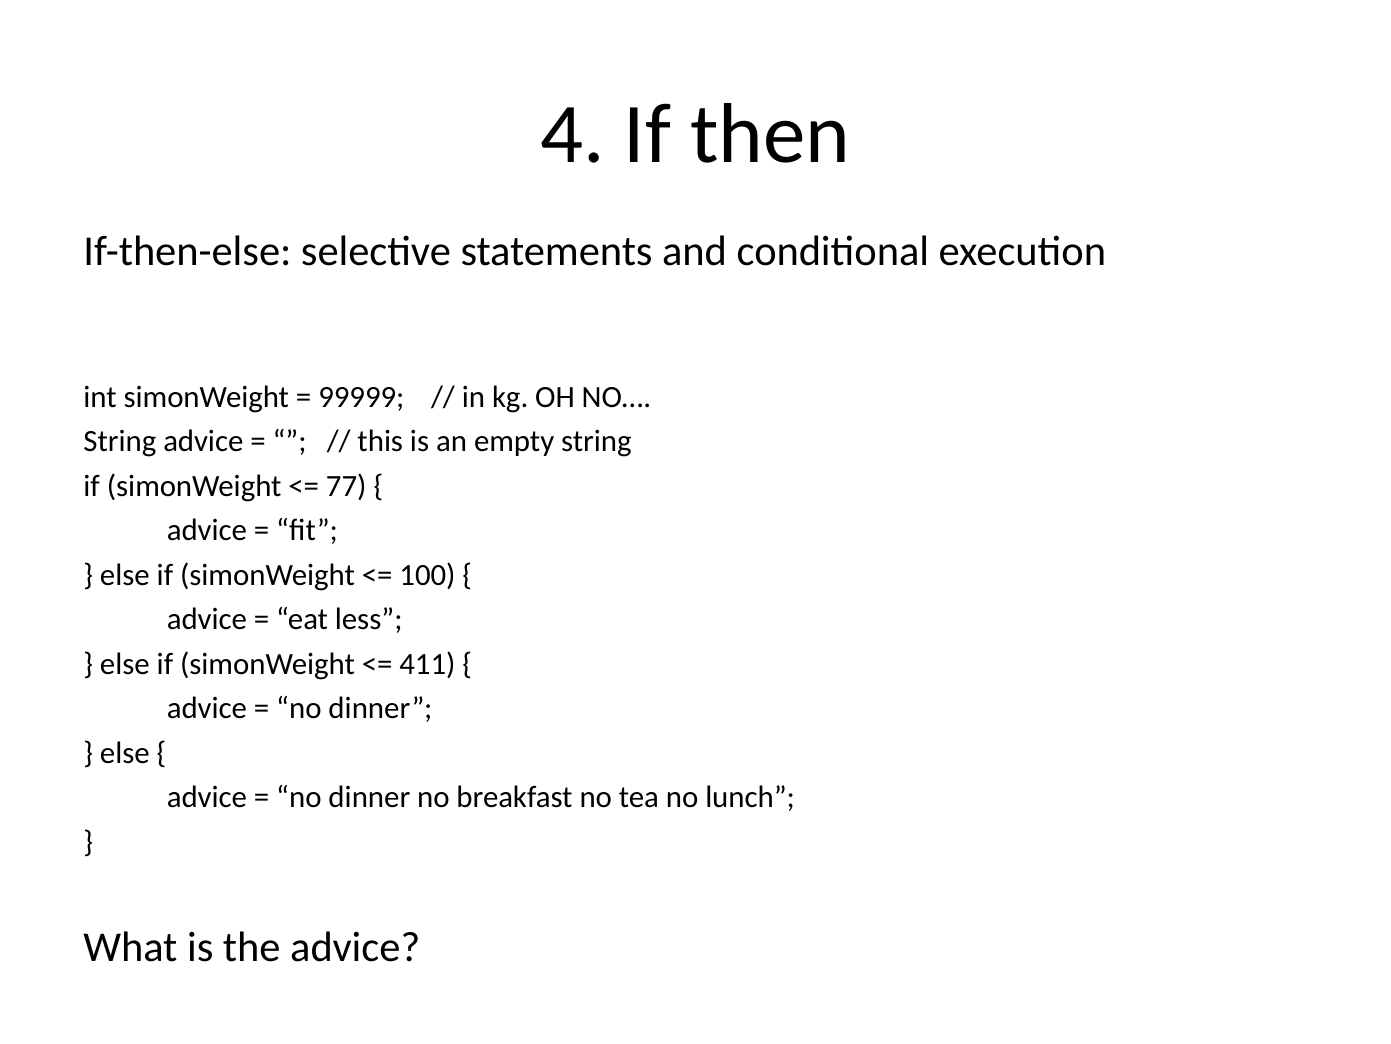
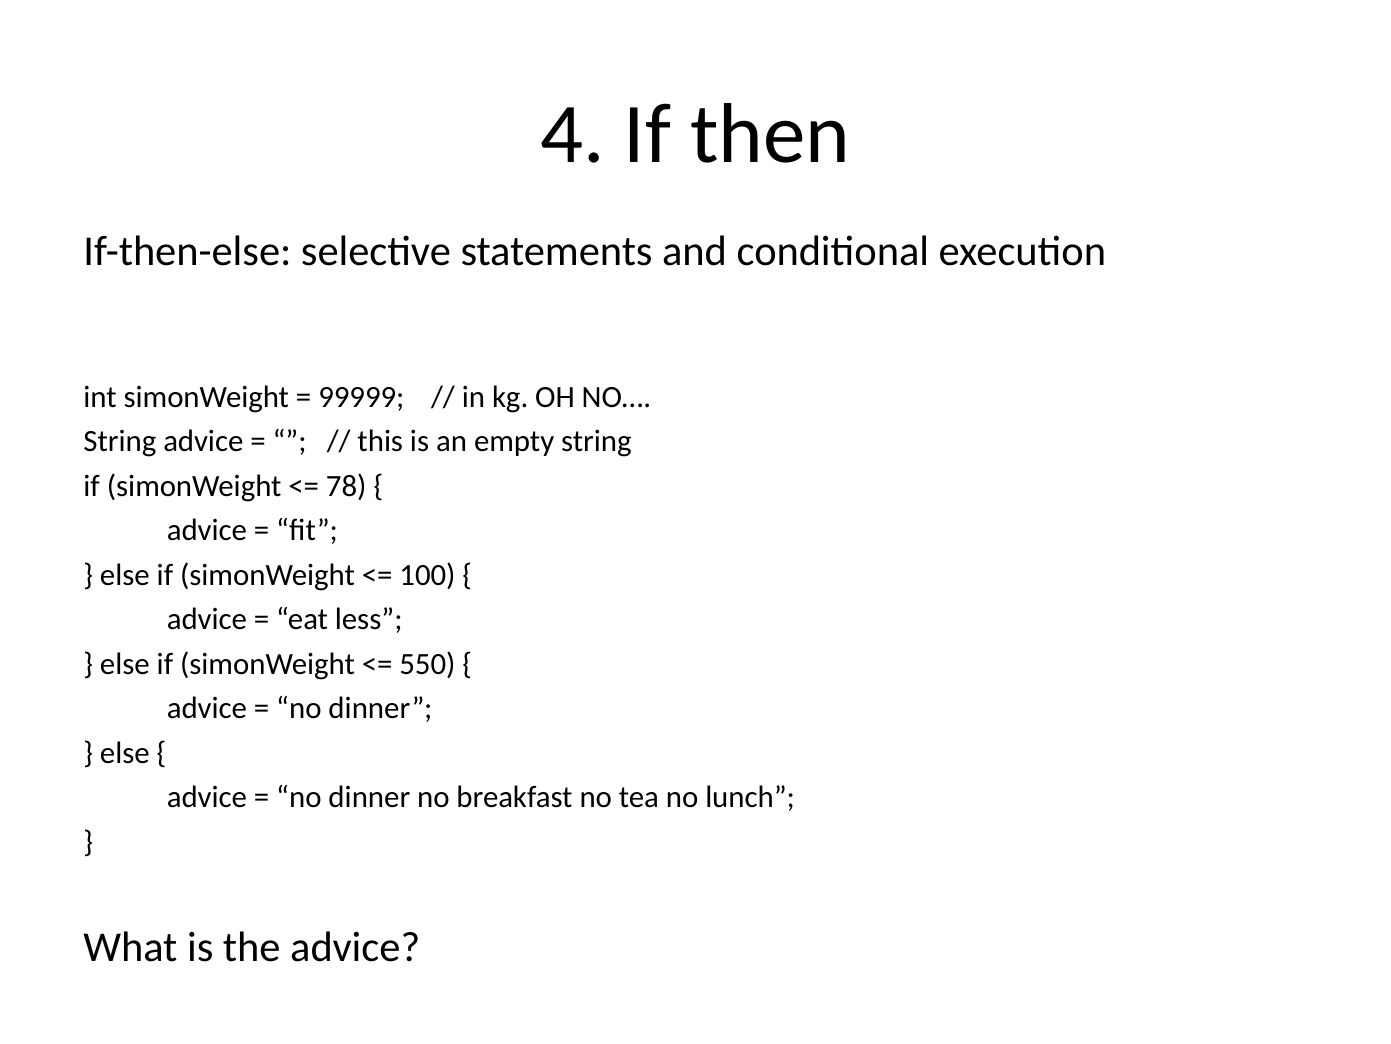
77: 77 -> 78 (346, 486)
411: 411 -> 550 (427, 664)
